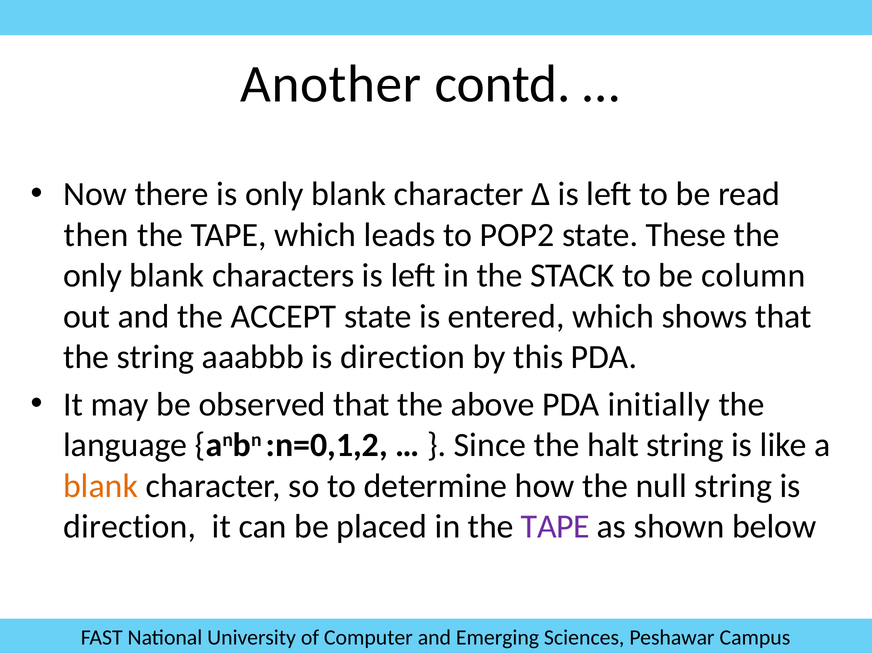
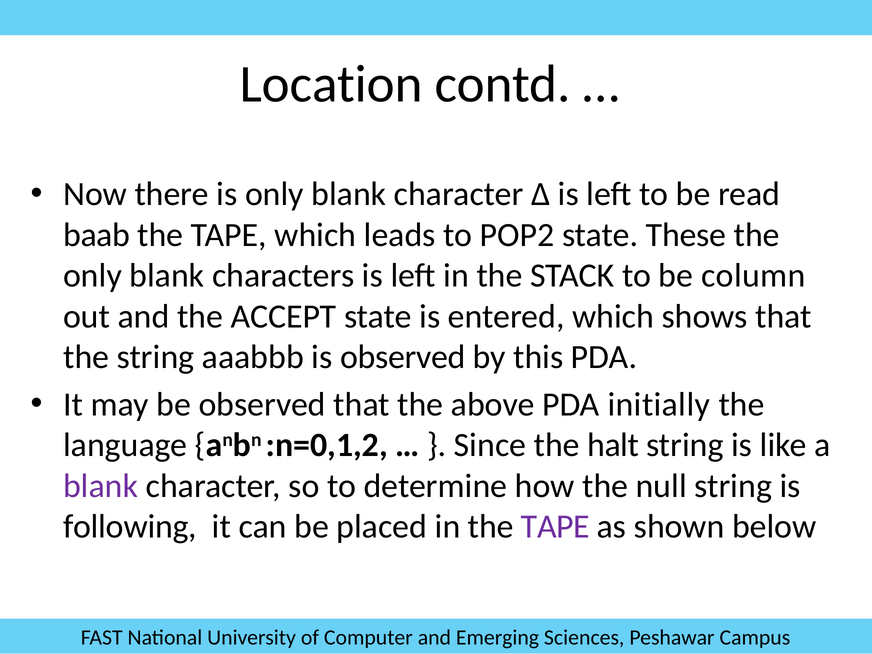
Another: Another -> Location (331, 84)
then: then -> baab (97, 235)
aaabbb is direction: direction -> observed (403, 357)
blank colour: orange -> purple (101, 486)
direction: direction -> following (130, 527)
